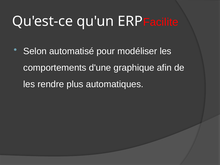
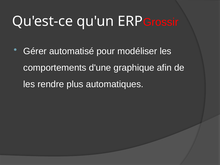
Facilite: Facilite -> Grossir (161, 22)
Selon: Selon -> Gérer (35, 51)
